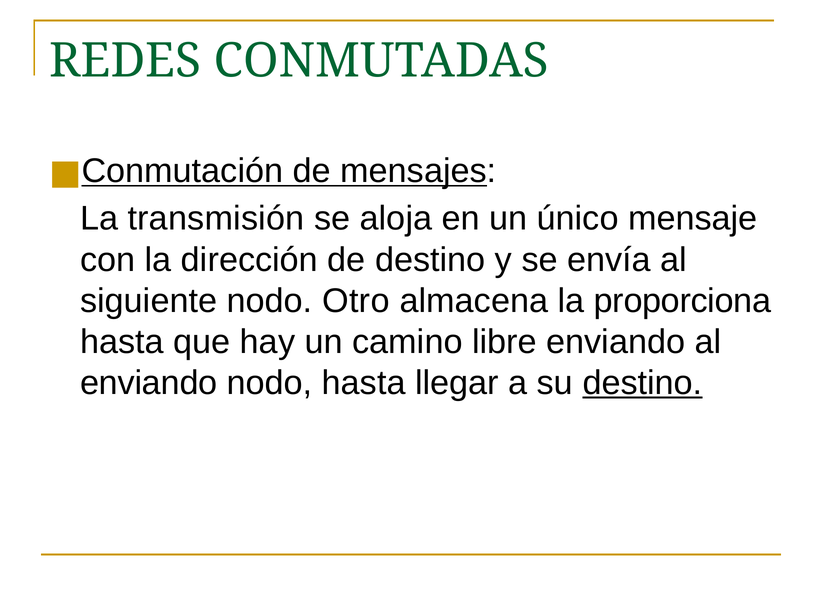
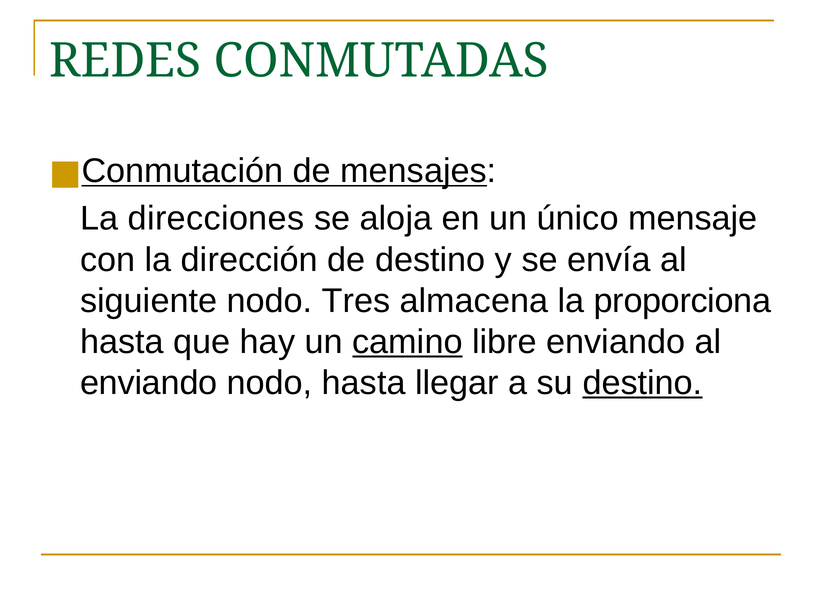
transmisión: transmisión -> direcciones (216, 219)
Otro: Otro -> Tres (356, 301)
camino underline: none -> present (407, 342)
